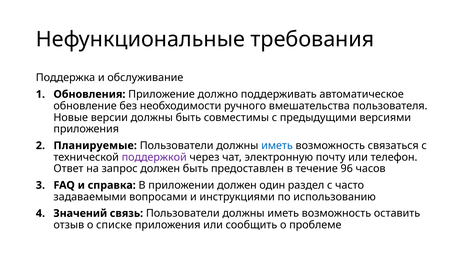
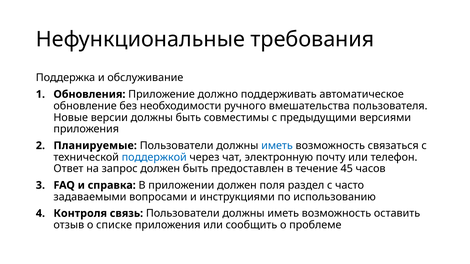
поддержкой colour: purple -> blue (154, 157)
96: 96 -> 45 (347, 169)
один: один -> поля (272, 186)
Значений: Значений -> Контроля (80, 214)
